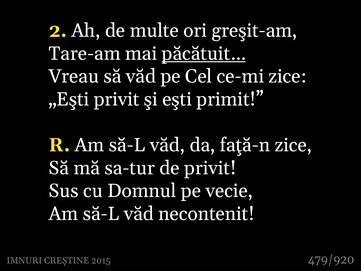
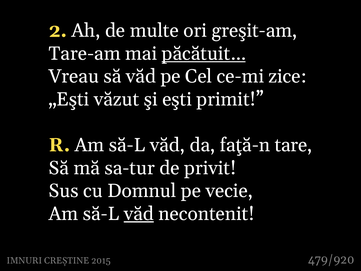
„Eşti privit: privit -> văzut (117, 99)
faţă-n zice: zice -> tare (293, 145)
văd underline: none -> present (139, 214)
